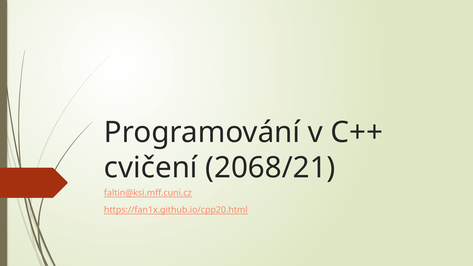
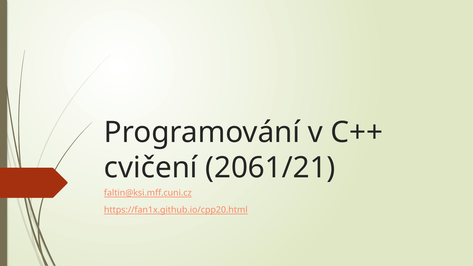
2068/21: 2068/21 -> 2061/21 (270, 168)
